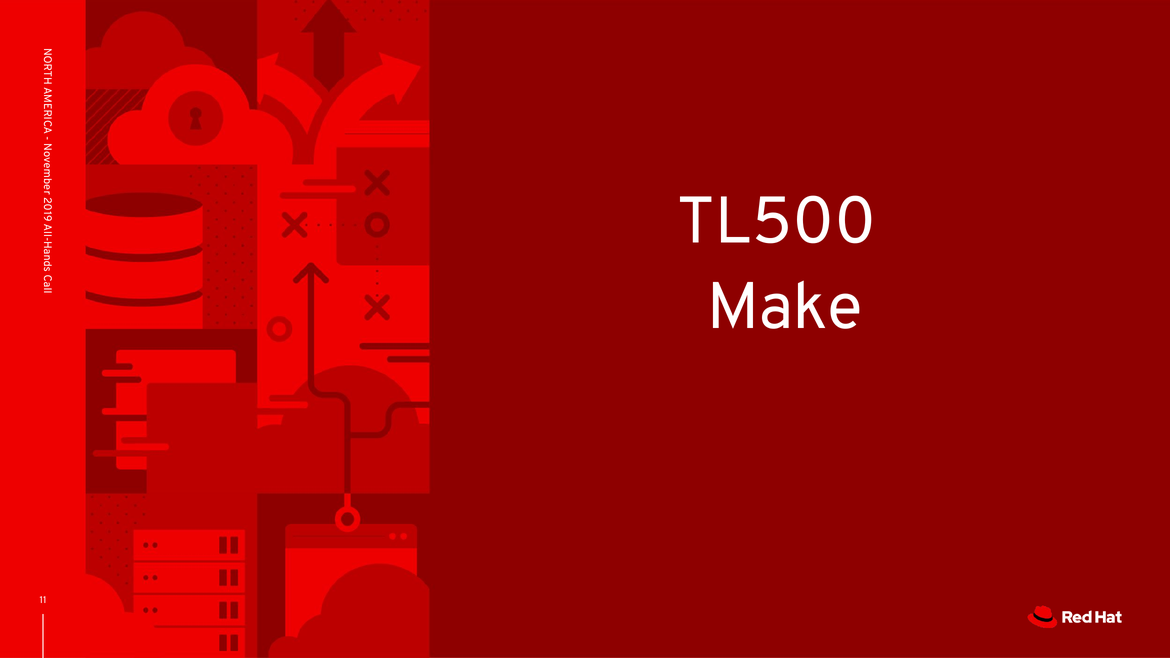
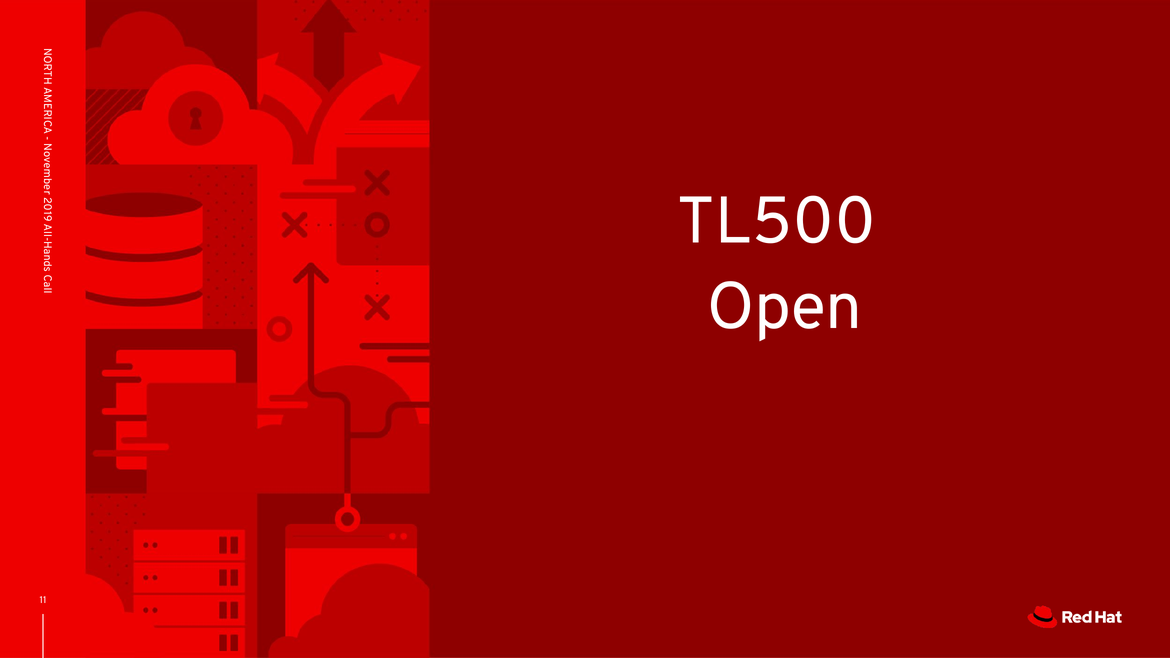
Make: Make -> Open (785, 306)
